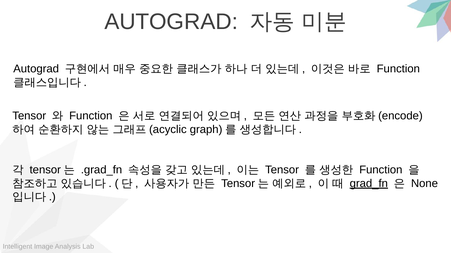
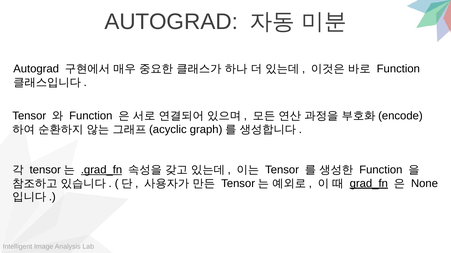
.grad_fn underline: none -> present (102, 170)
